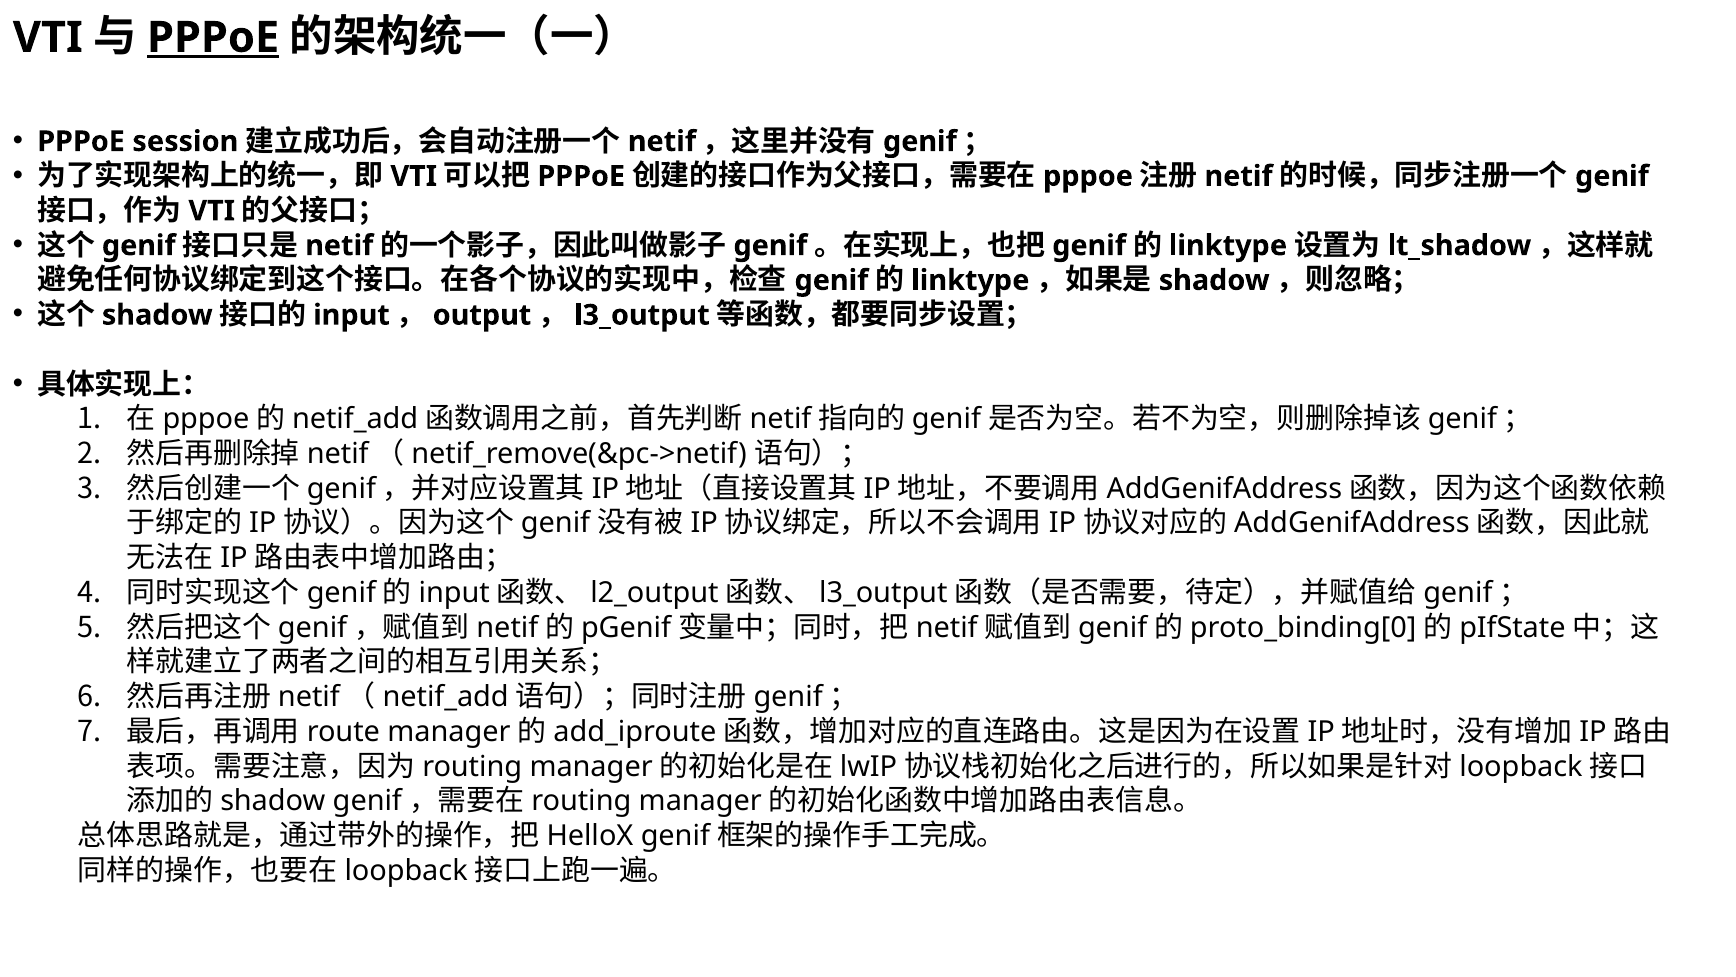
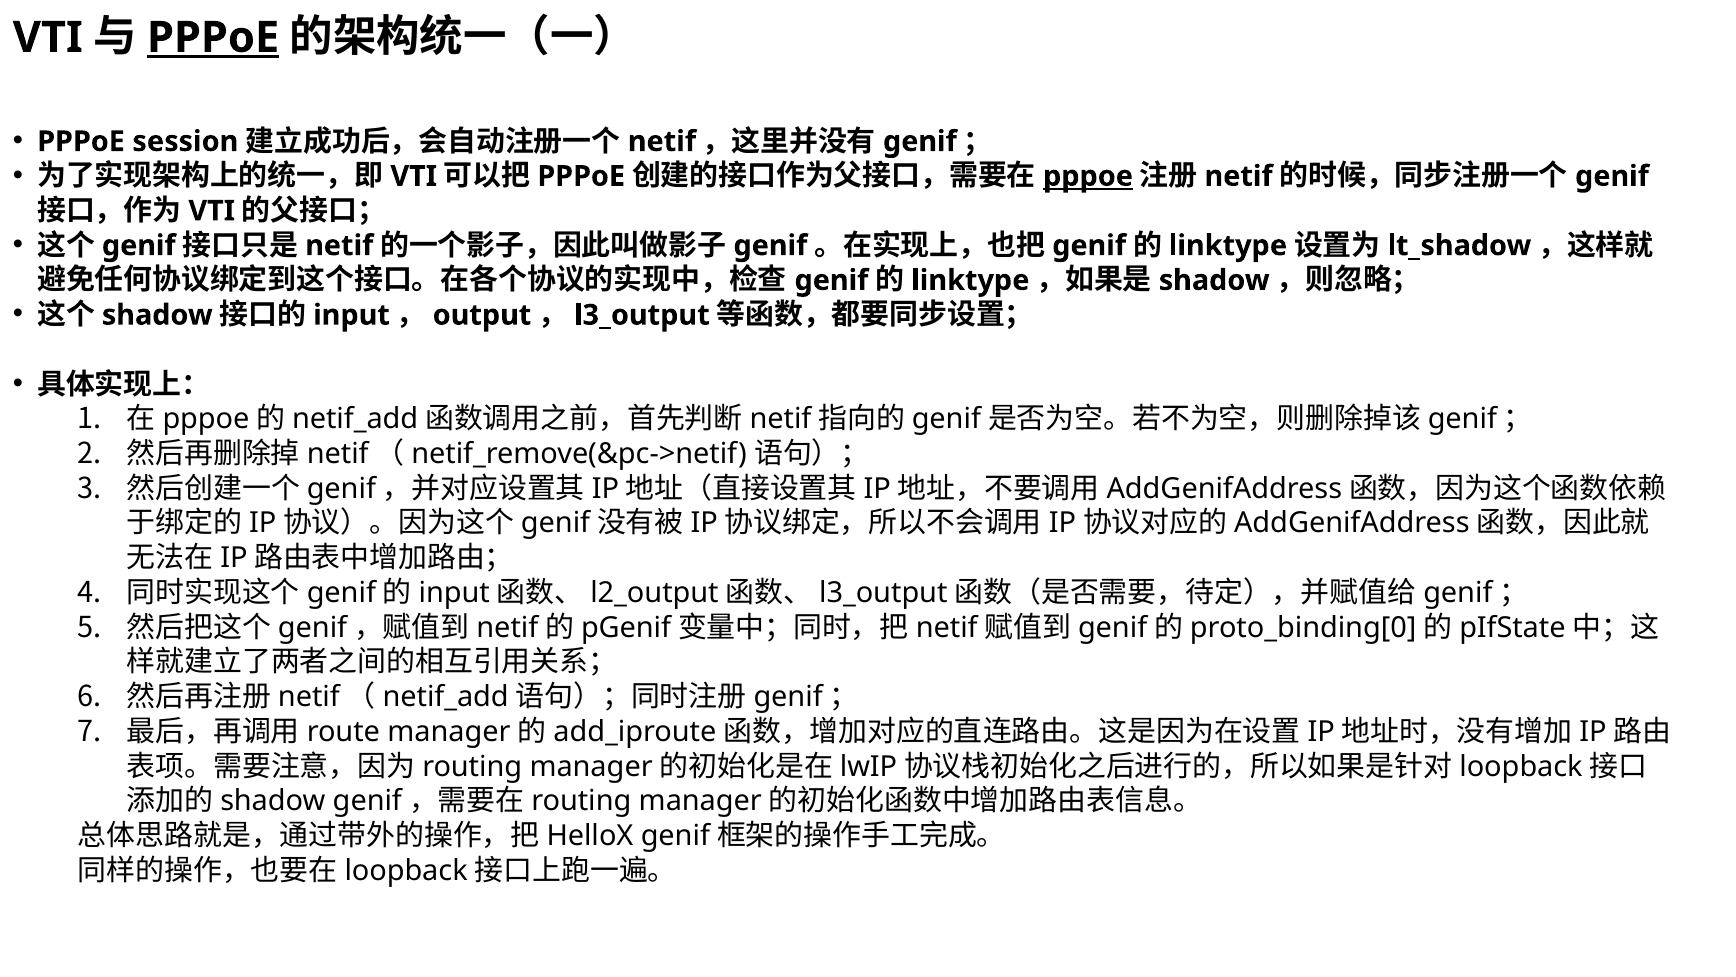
pppoe underline: none -> present (1088, 176)
